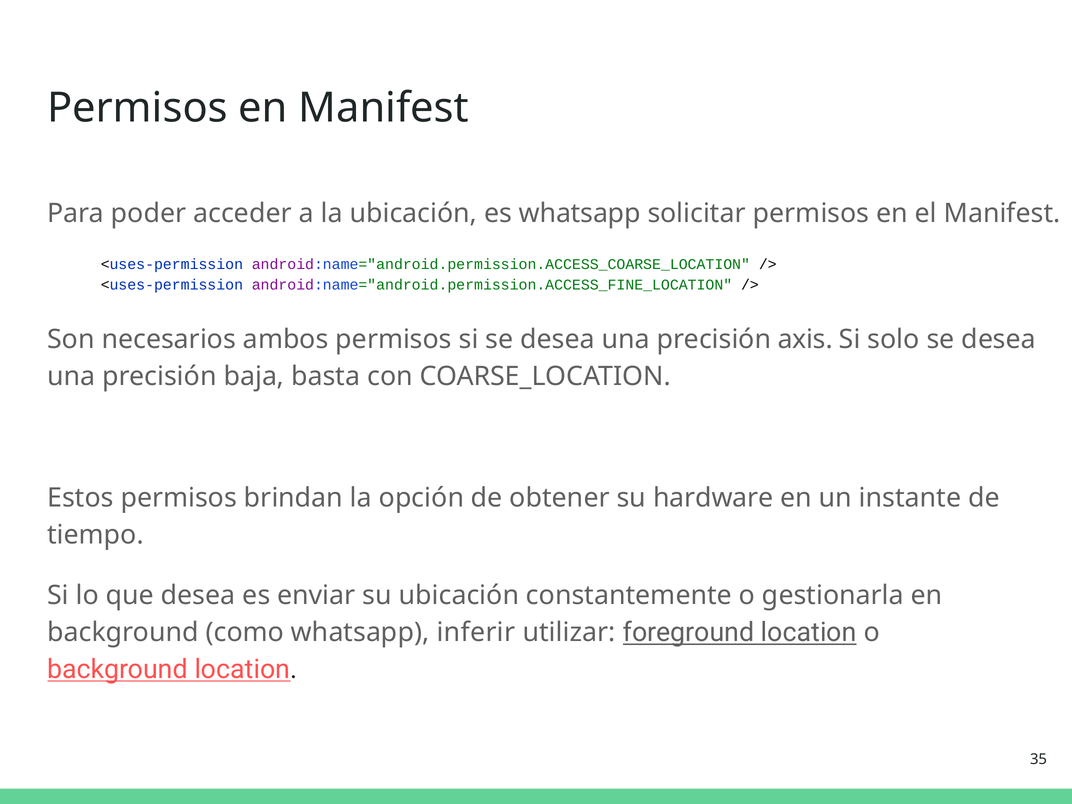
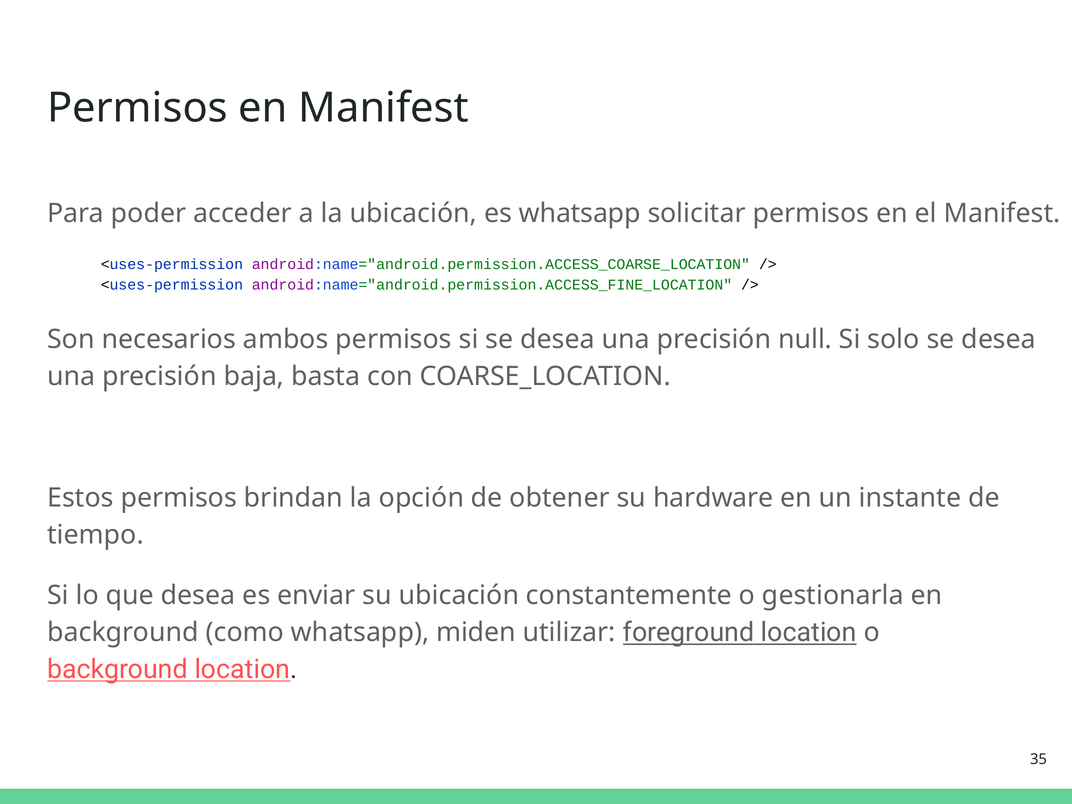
axis: axis -> null (805, 339)
inferir: inferir -> miden (476, 633)
